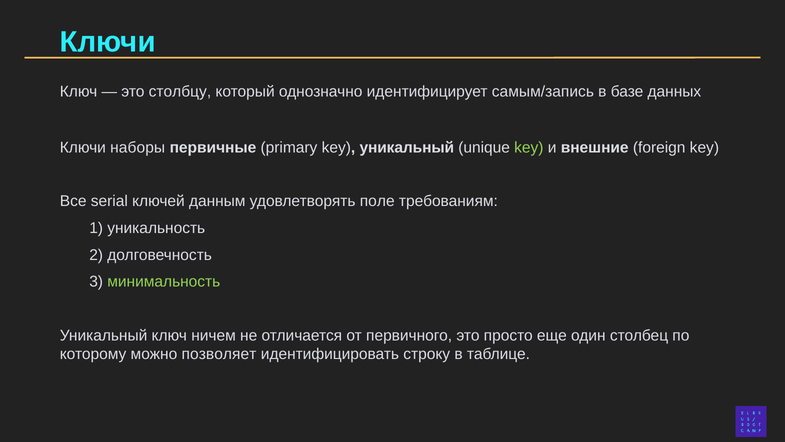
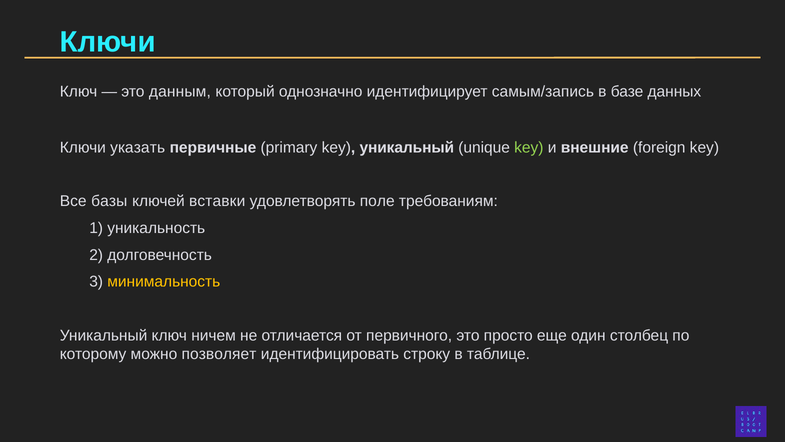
столбцу: столбцу -> данным (180, 92)
наборы: наборы -> указать (138, 147)
serial: serial -> базы (109, 201)
данным: данным -> вставки (217, 201)
минимальность colour: light green -> yellow (164, 282)
